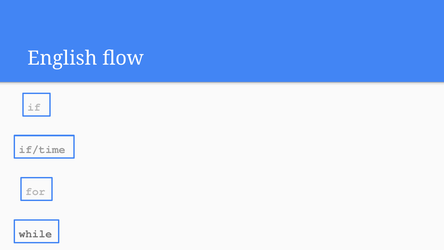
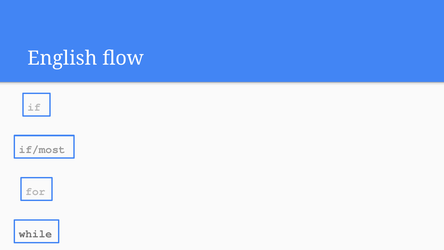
if/time: if/time -> if/most (42, 149)
